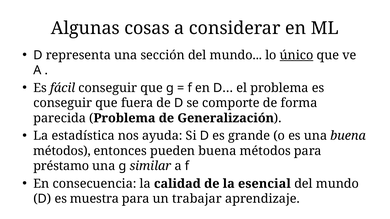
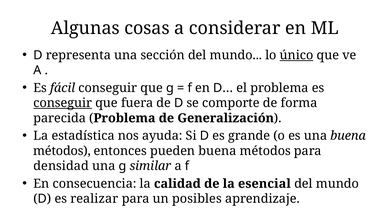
conseguir underline: none -> present (63, 103)
préstamo: préstamo -> densidad (61, 166)
muestra: muestra -> realizar (94, 199)
trabajar: trabajar -> posibles (197, 199)
